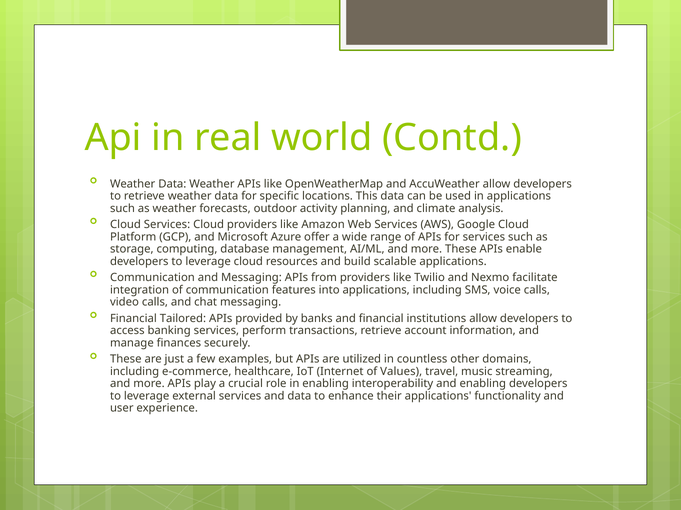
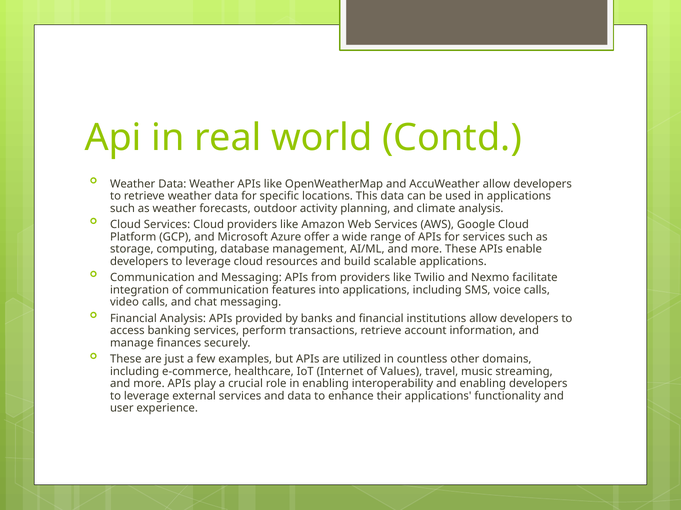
Financial Tailored: Tailored -> Analysis (183, 319)
